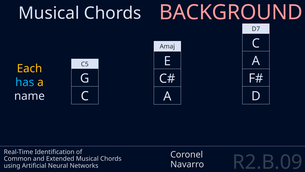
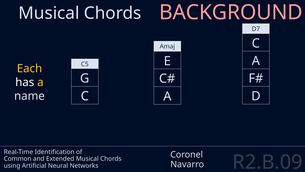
has colour: light blue -> white (25, 82)
